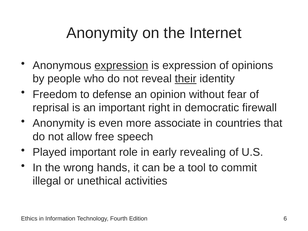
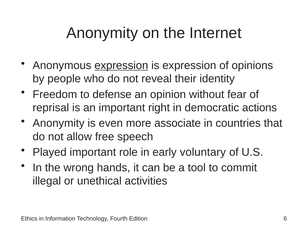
their underline: present -> none (186, 79)
firewall: firewall -> actions (260, 108)
revealing: revealing -> voluntary (203, 152)
